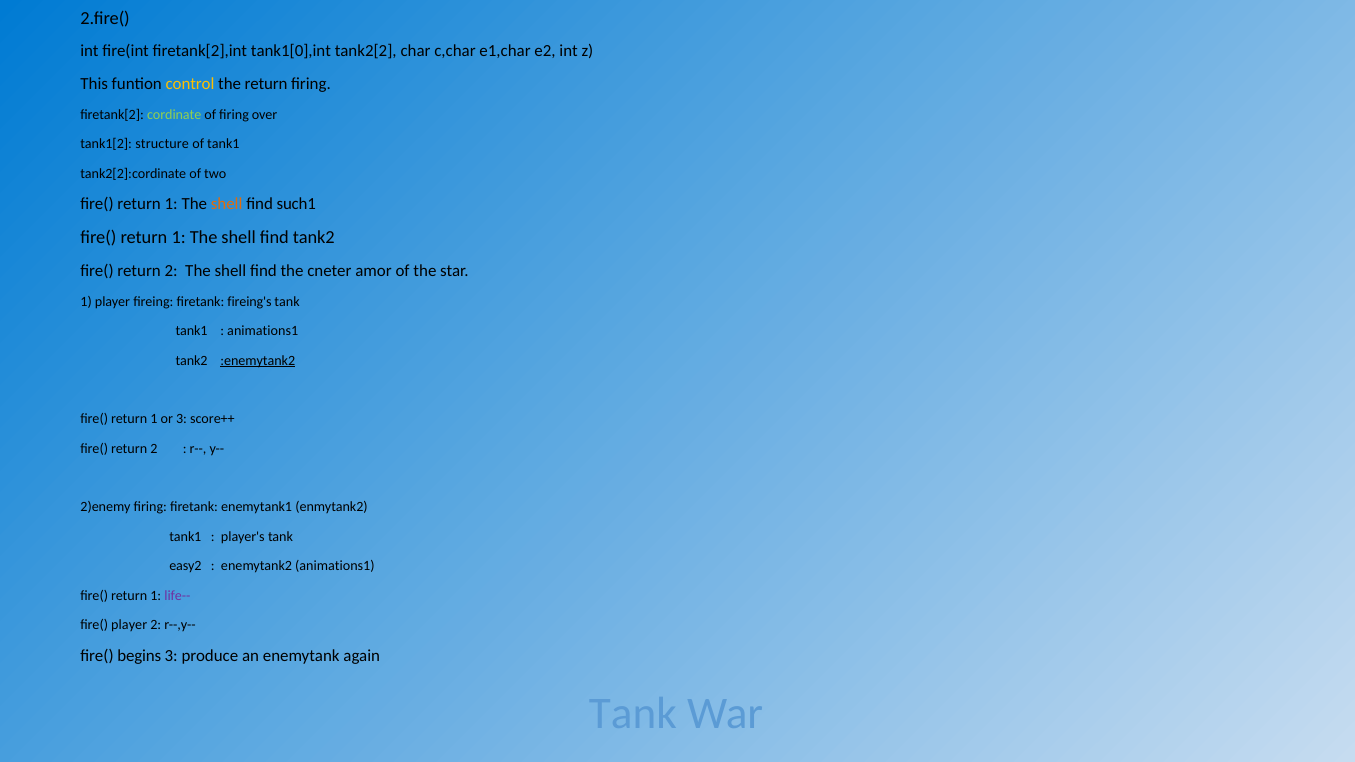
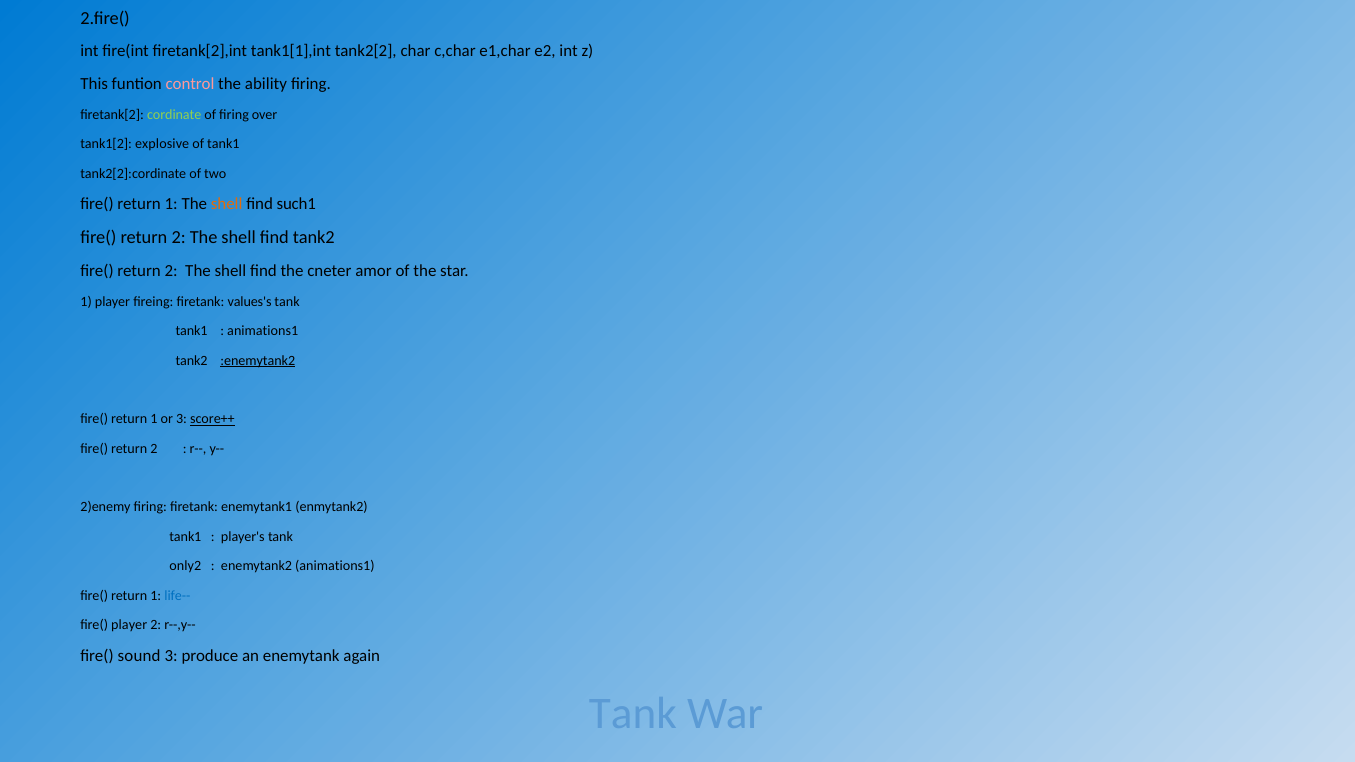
tank1[0],int: tank1[0],int -> tank1[1],int (291, 51)
control colour: yellow -> pink (190, 84)
the return: return -> ability (266, 84)
structure: structure -> explosive (162, 144)
1: 1 -> 2 (179, 238)
fireing's: fireing's -> values's (250, 302)
score++ underline: none -> present (212, 419)
easy2: easy2 -> only2 (185, 566)
life-- colour: purple -> blue (177, 596)
begins: begins -> sound (139, 656)
